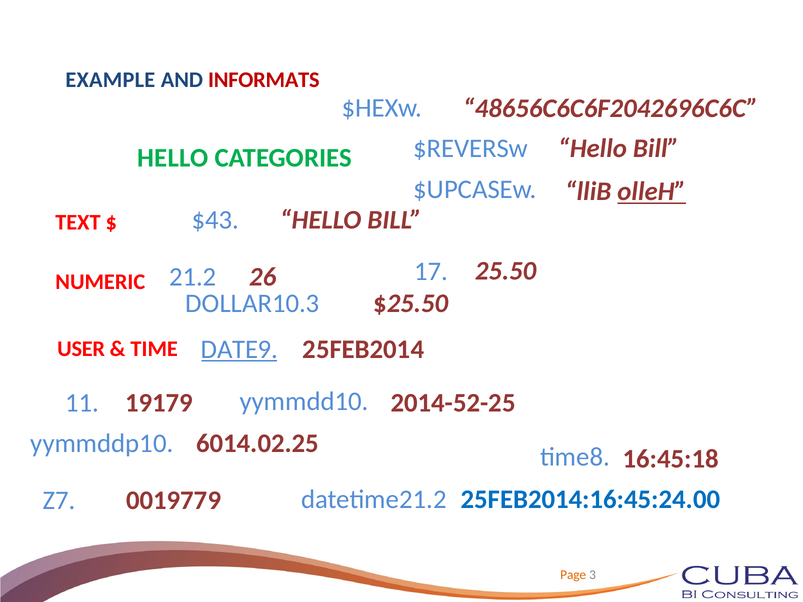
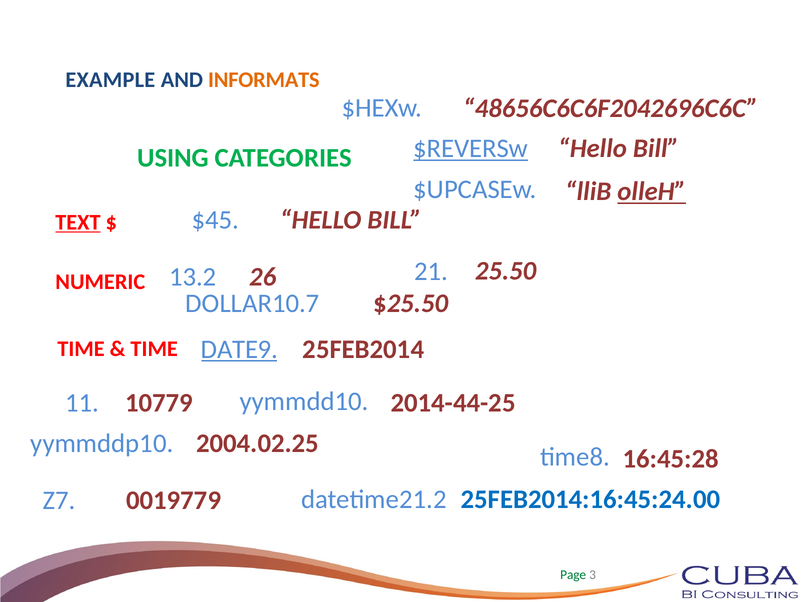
INFORMATS colour: red -> orange (264, 80)
$REVERSw underline: none -> present (471, 149)
HELLO: HELLO -> USING (173, 158)
TEXT underline: none -> present (78, 223)
$43: $43 -> $45 (216, 220)
21.2: 21.2 -> 13.2 (193, 277)
17: 17 -> 21 (431, 271)
DOLLAR10.3: DOLLAR10.3 -> DOLLAR10.7 (253, 303)
USER: USER -> TIME (81, 349)
2014-52-25: 2014-52-25 -> 2014-44-25 (453, 403)
19179: 19179 -> 10779 (159, 403)
6014.02.25: 6014.02.25 -> 2004.02.25 (258, 443)
16:45:18: 16:45:18 -> 16:45:28 (671, 459)
Page colour: orange -> green (573, 575)
